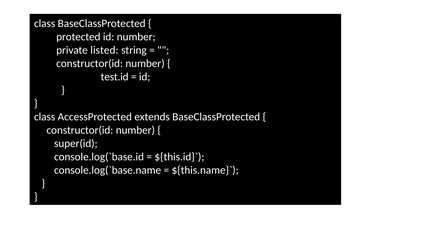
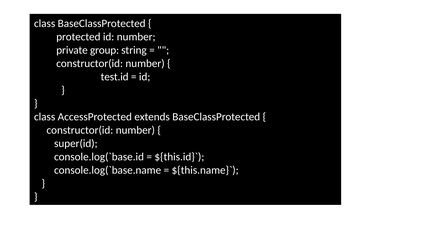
listed: listed -> group (105, 50)
